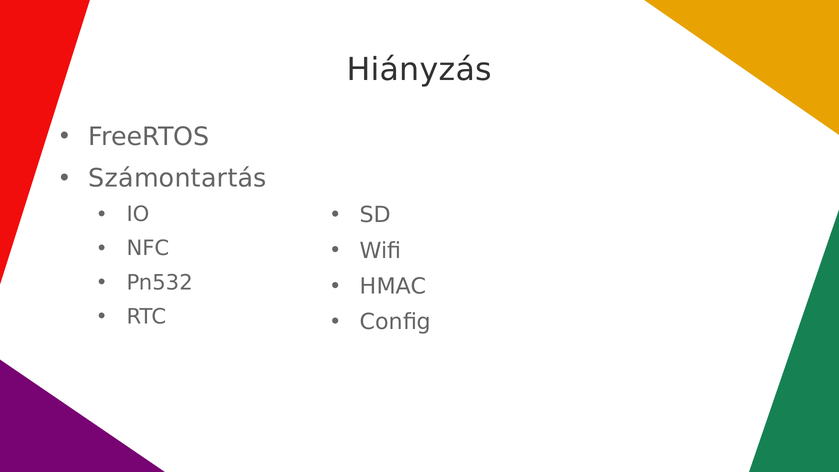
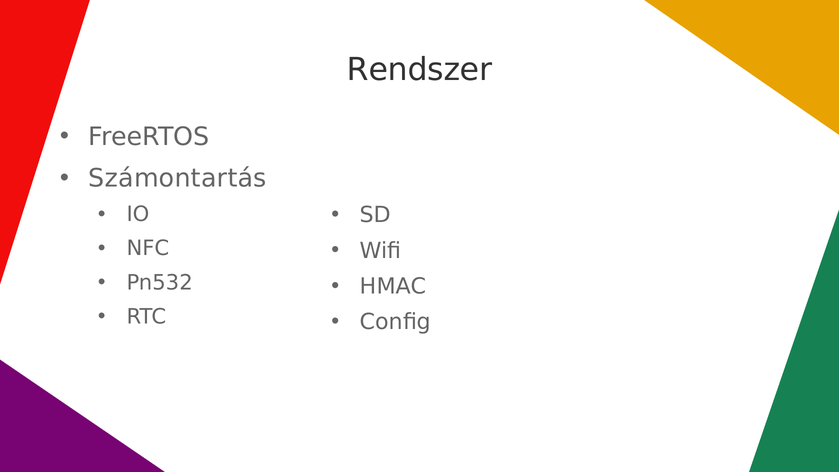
Hiányzás: Hiányzás -> Rendszer (420, 70)
